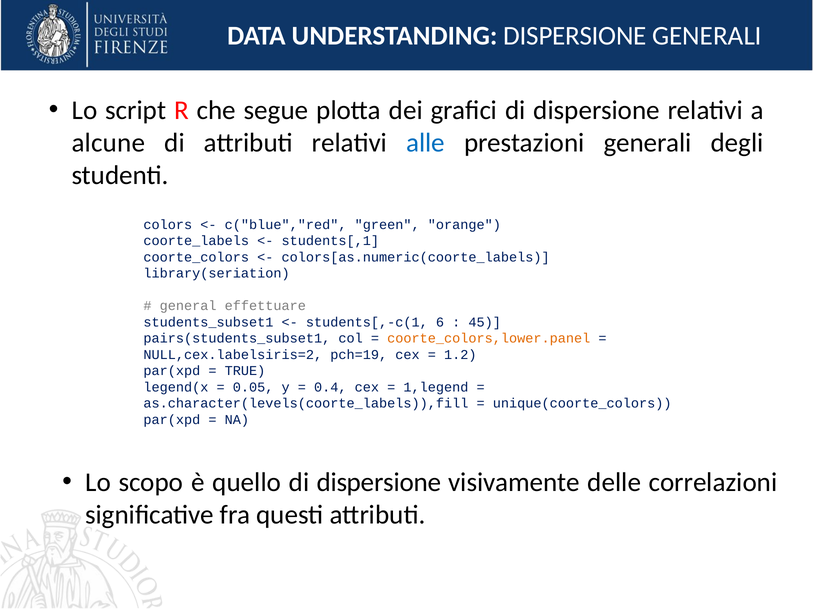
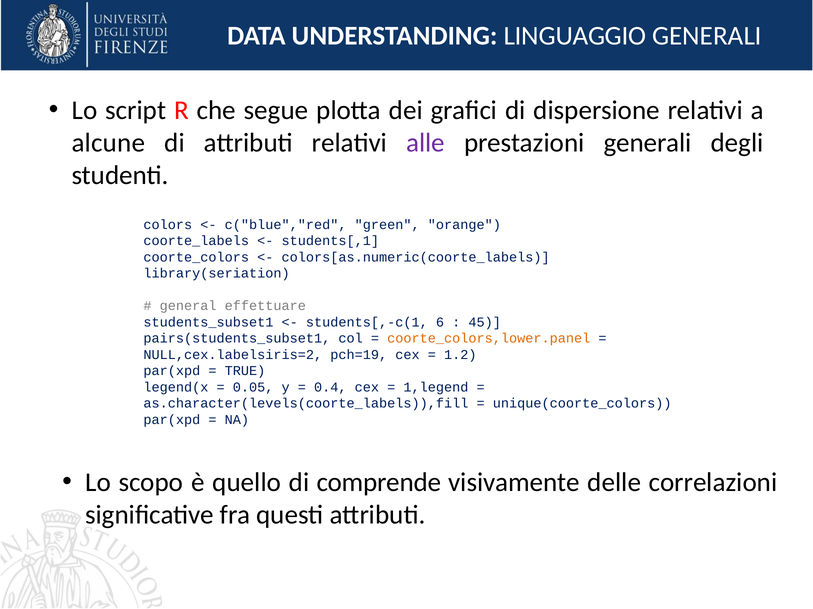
UNDERSTANDING DISPERSIONE: DISPERSIONE -> LINGUAGGIO (575, 36)
alle colour: blue -> purple (426, 143)
quello di dispersione: dispersione -> comprende (379, 483)
